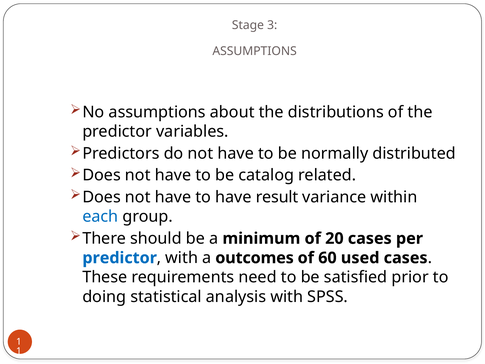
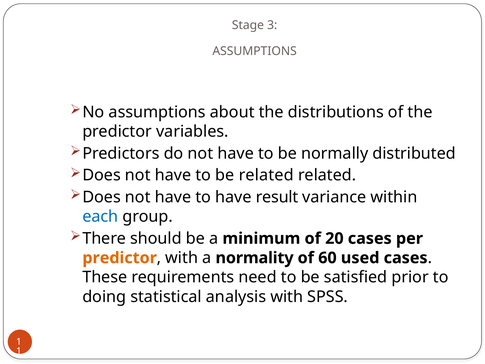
be catalog: catalog -> related (266, 175)
predictor colour: blue -> orange (120, 258)
outcomes: outcomes -> normality (255, 258)
